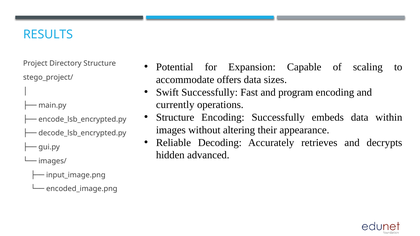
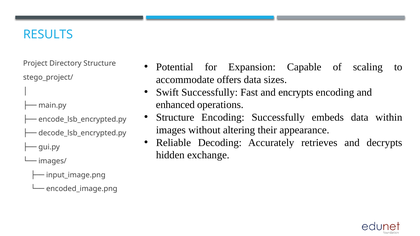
program: program -> encrypts (296, 92)
currently: currently -> enhanced (175, 105)
advanced: advanced -> exchange (208, 155)
